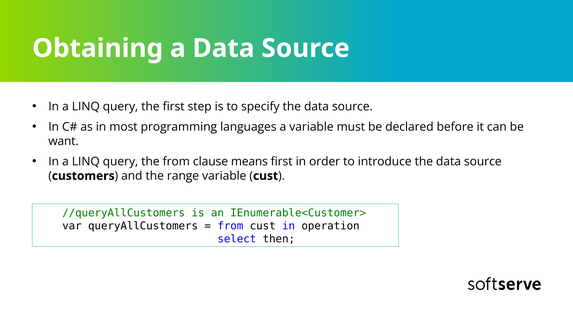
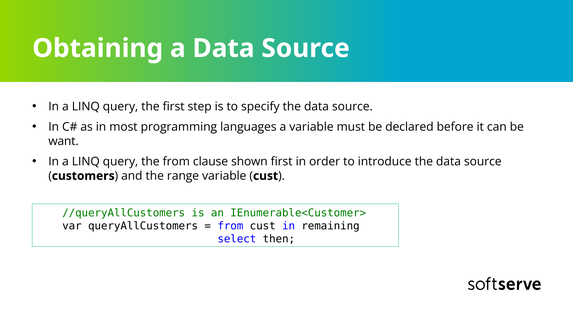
means: means -> shown (249, 162)
operation: operation -> remaining (331, 226)
